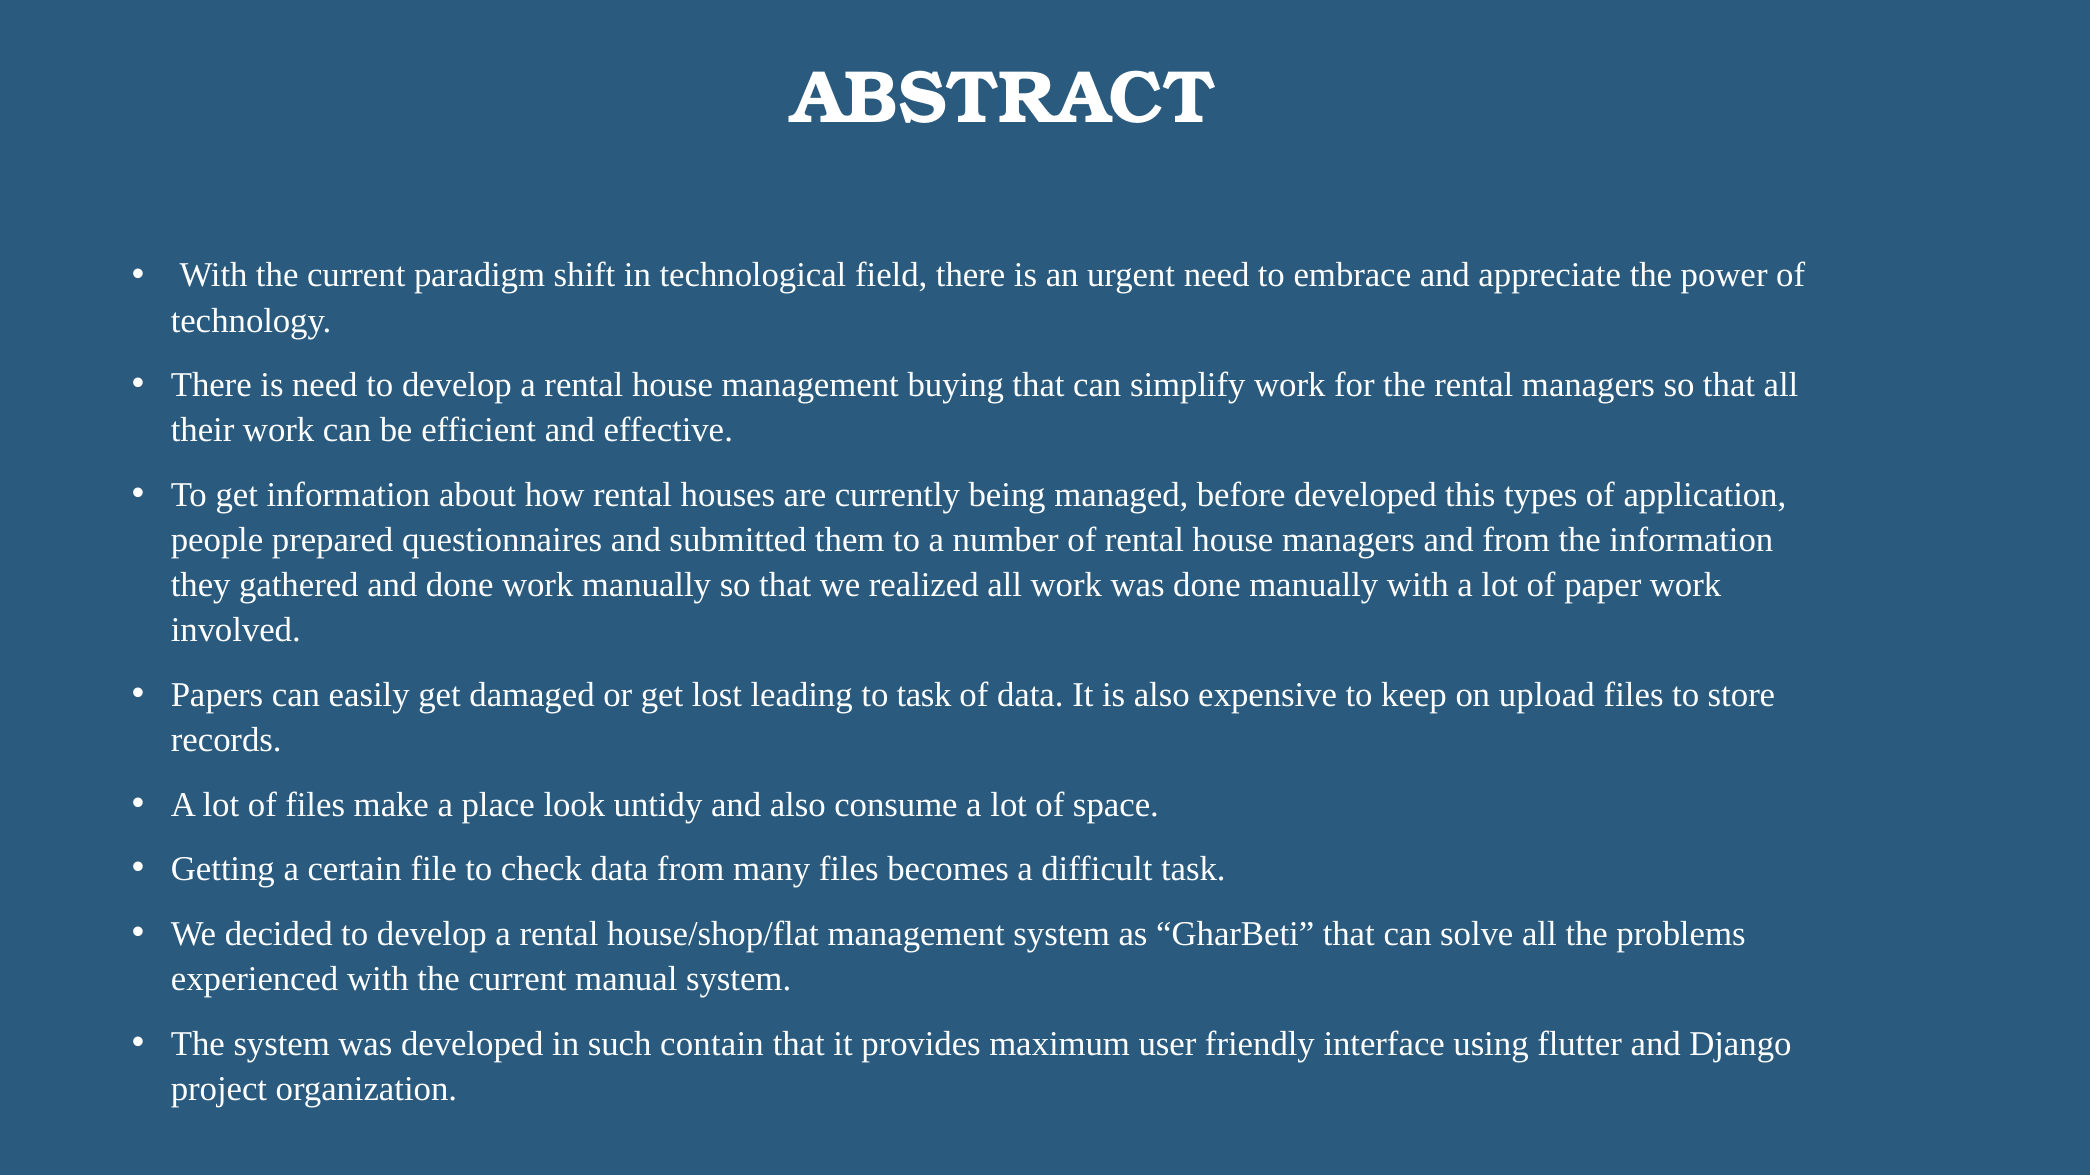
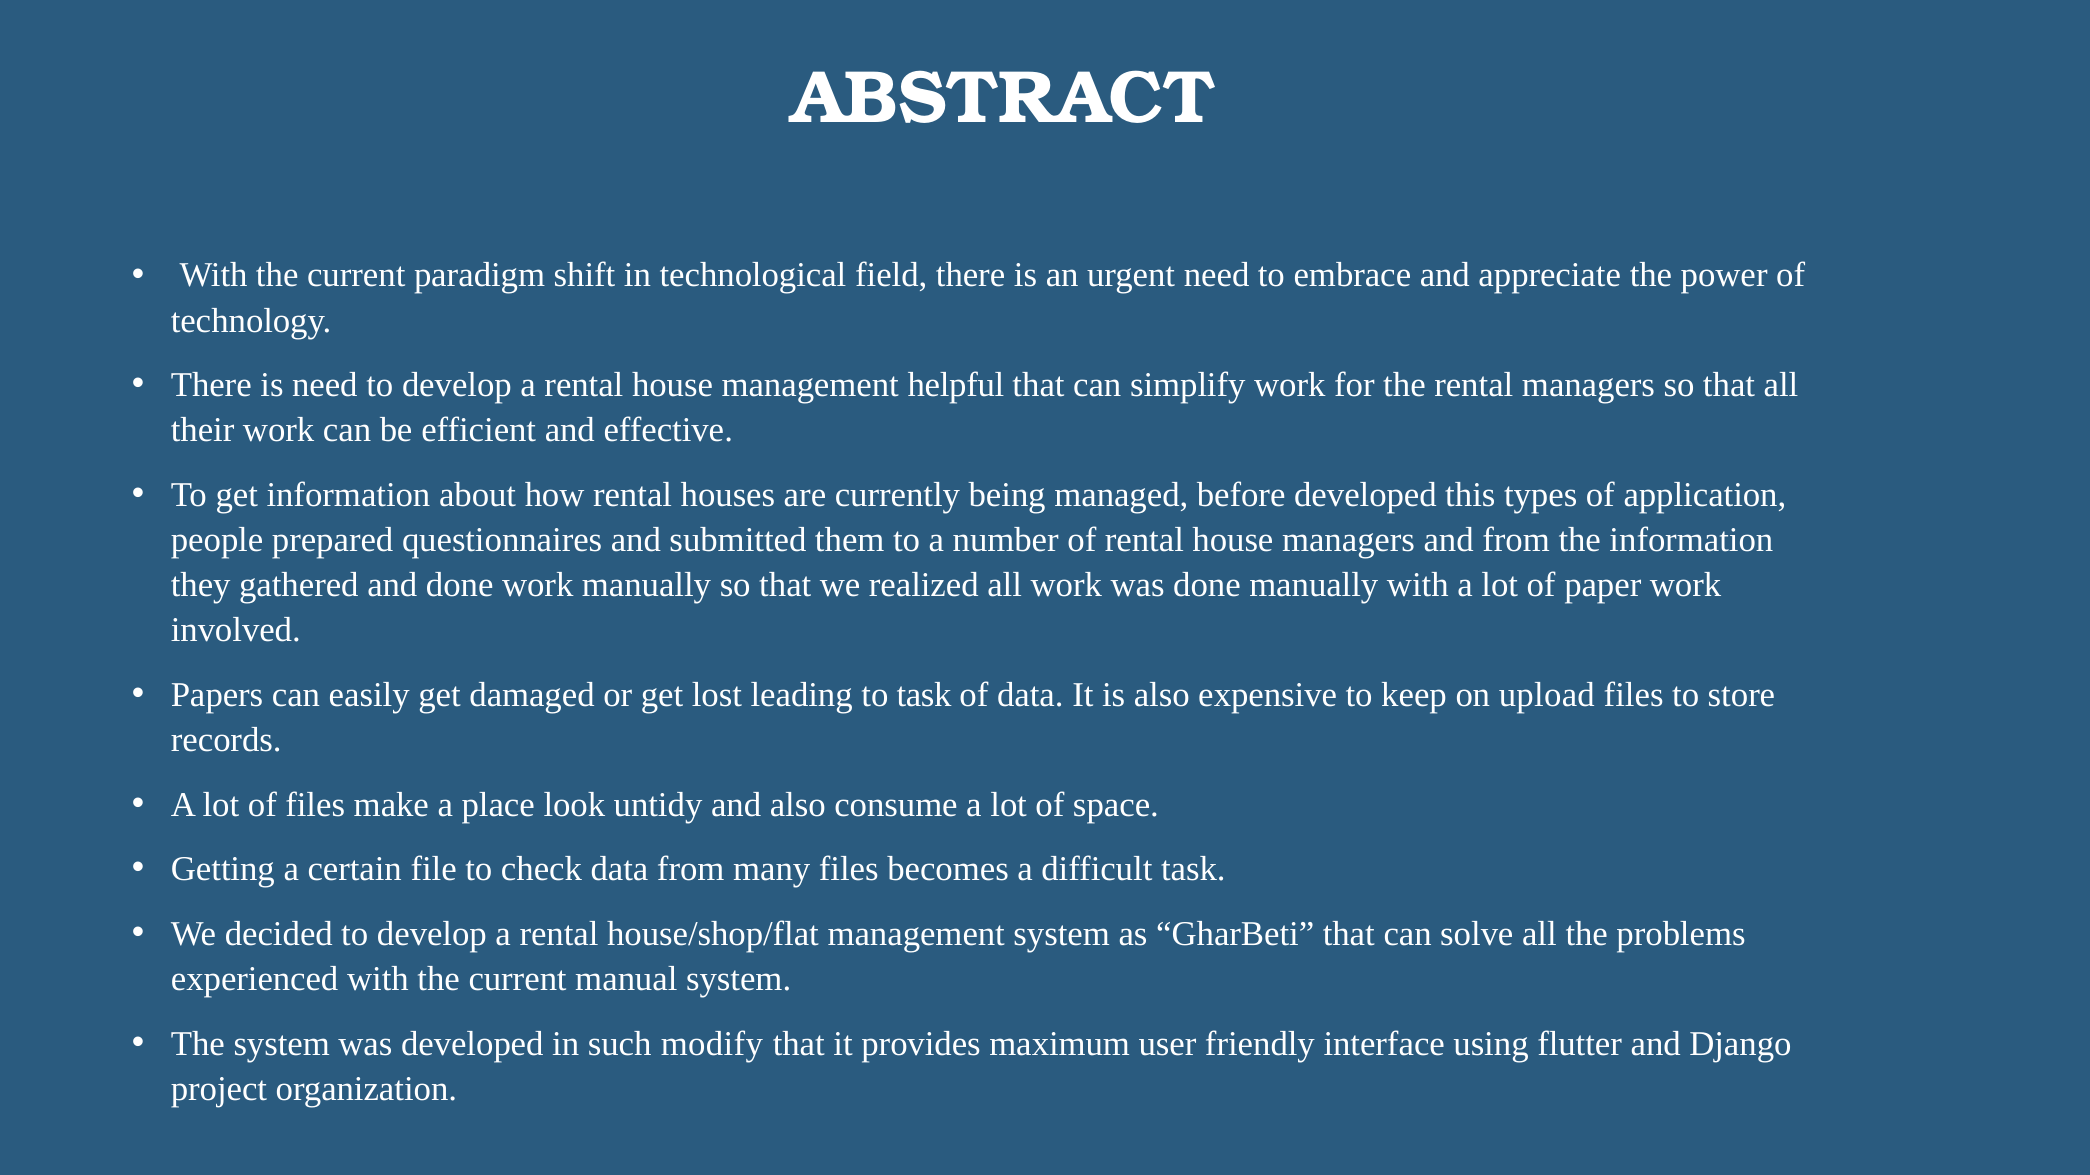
buying: buying -> helpful (956, 385)
contain: contain -> modify (712, 1044)
